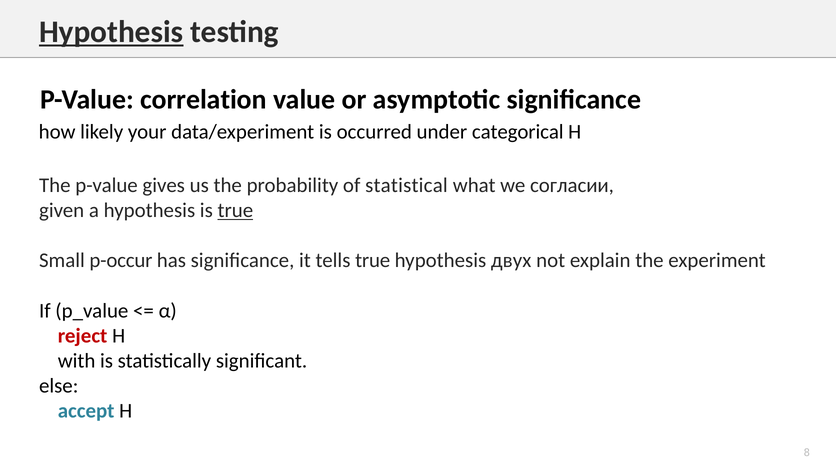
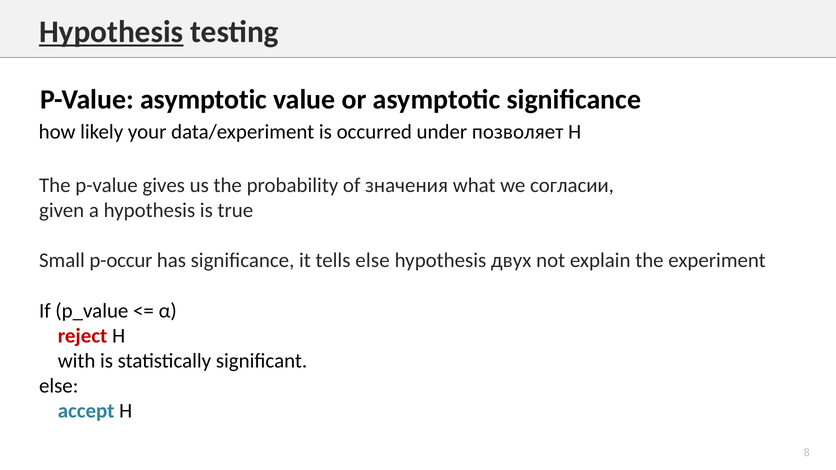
P-Value correlation: correlation -> asymptotic (204, 100)
categorical: categorical -> позволяет (518, 132)
statistical: statistical -> значения (407, 185)
true underline: present -> none (235, 211)
tells true: true -> else (372, 261)
